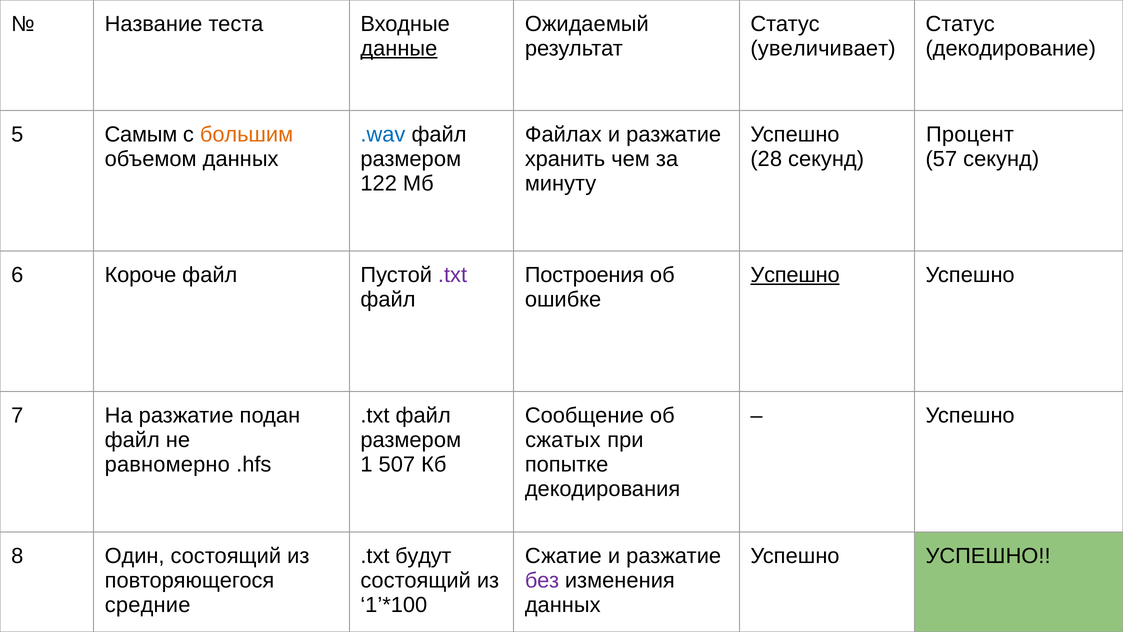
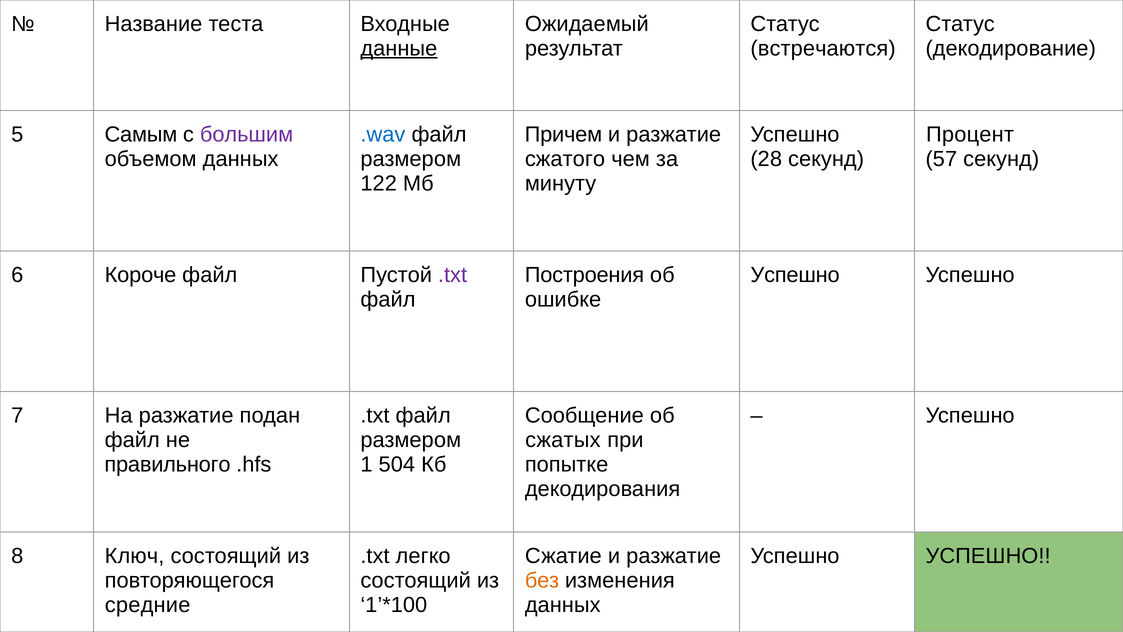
увеличивает: увеличивает -> встречаются (823, 48)
большим colour: orange -> purple (247, 134)
Файлах: Файлах -> Причем (563, 134)
хранить: хранить -> сжатого (565, 159)
Успешно underline: present -> none (795, 275)
равномерно: равномерно -> правильного (167, 464)
507: 507 -> 504 (397, 464)
Один: Один -> Ключ (135, 556)
будут: будут -> легко (423, 556)
без colour: purple -> orange (542, 580)
